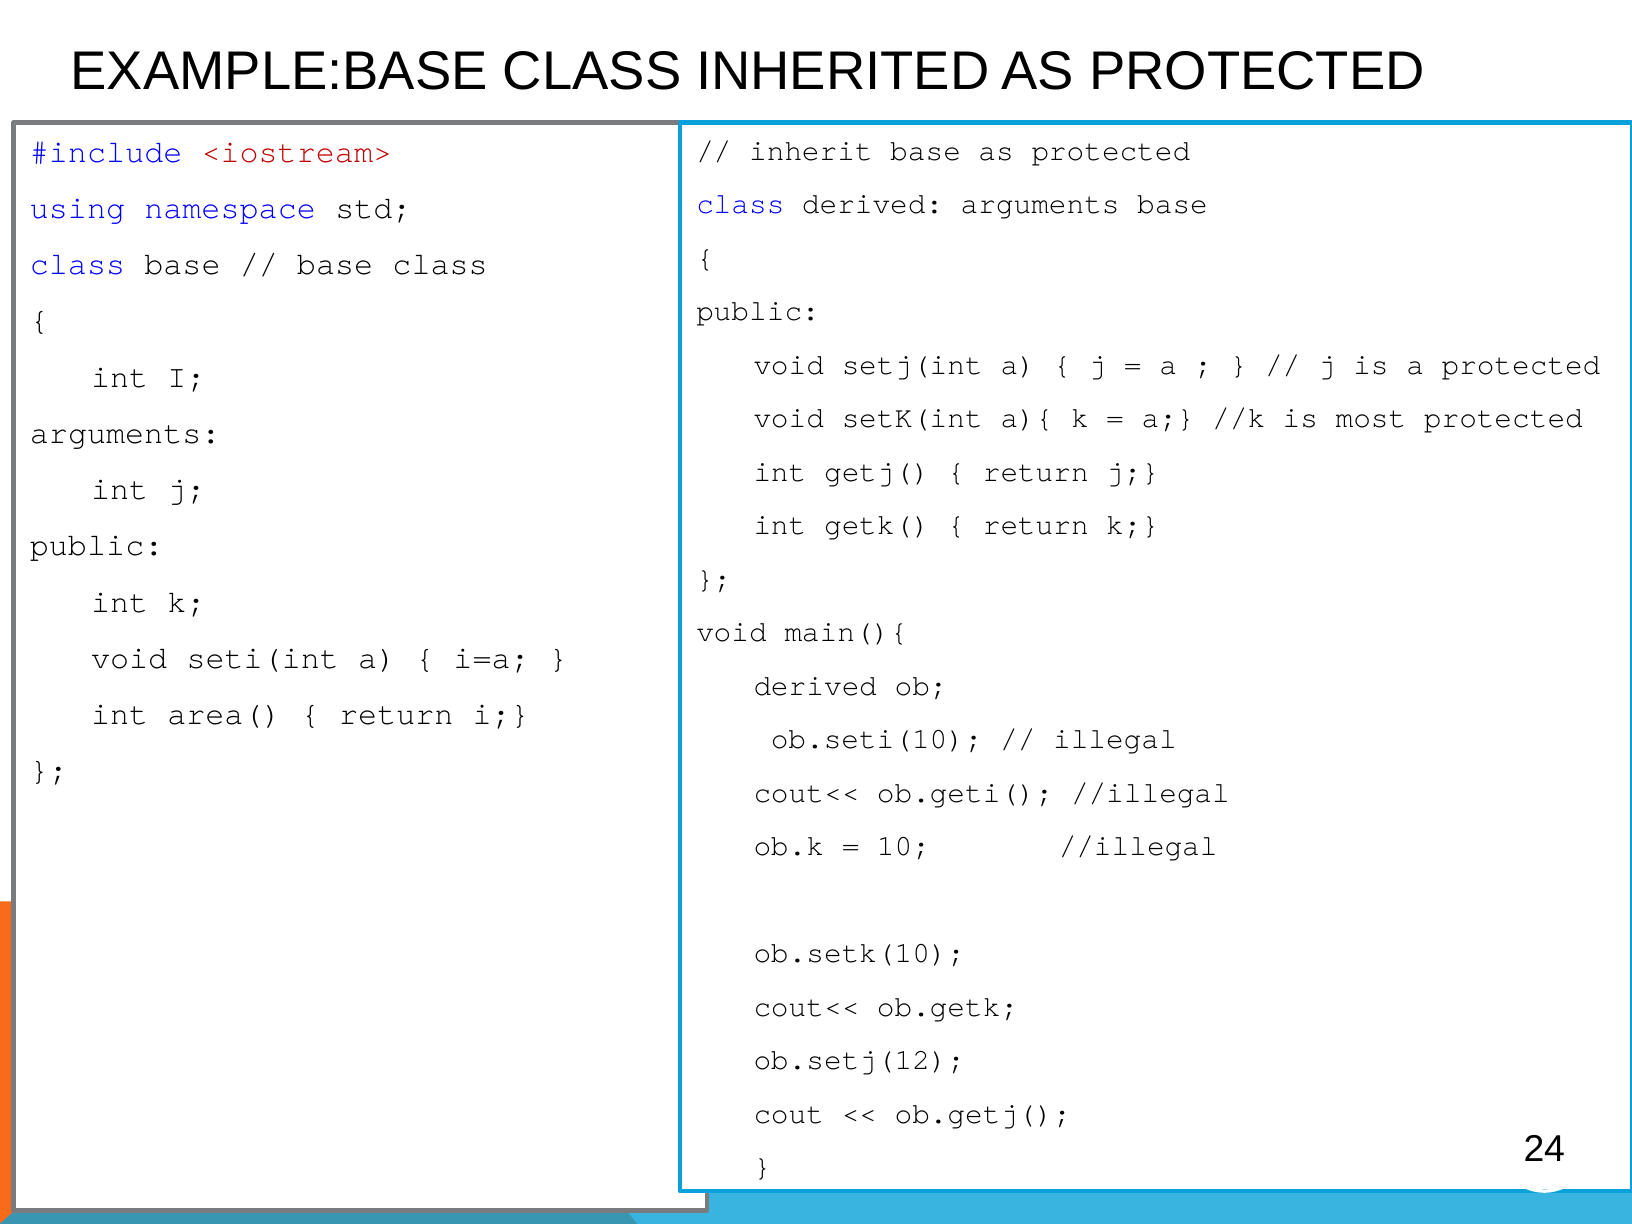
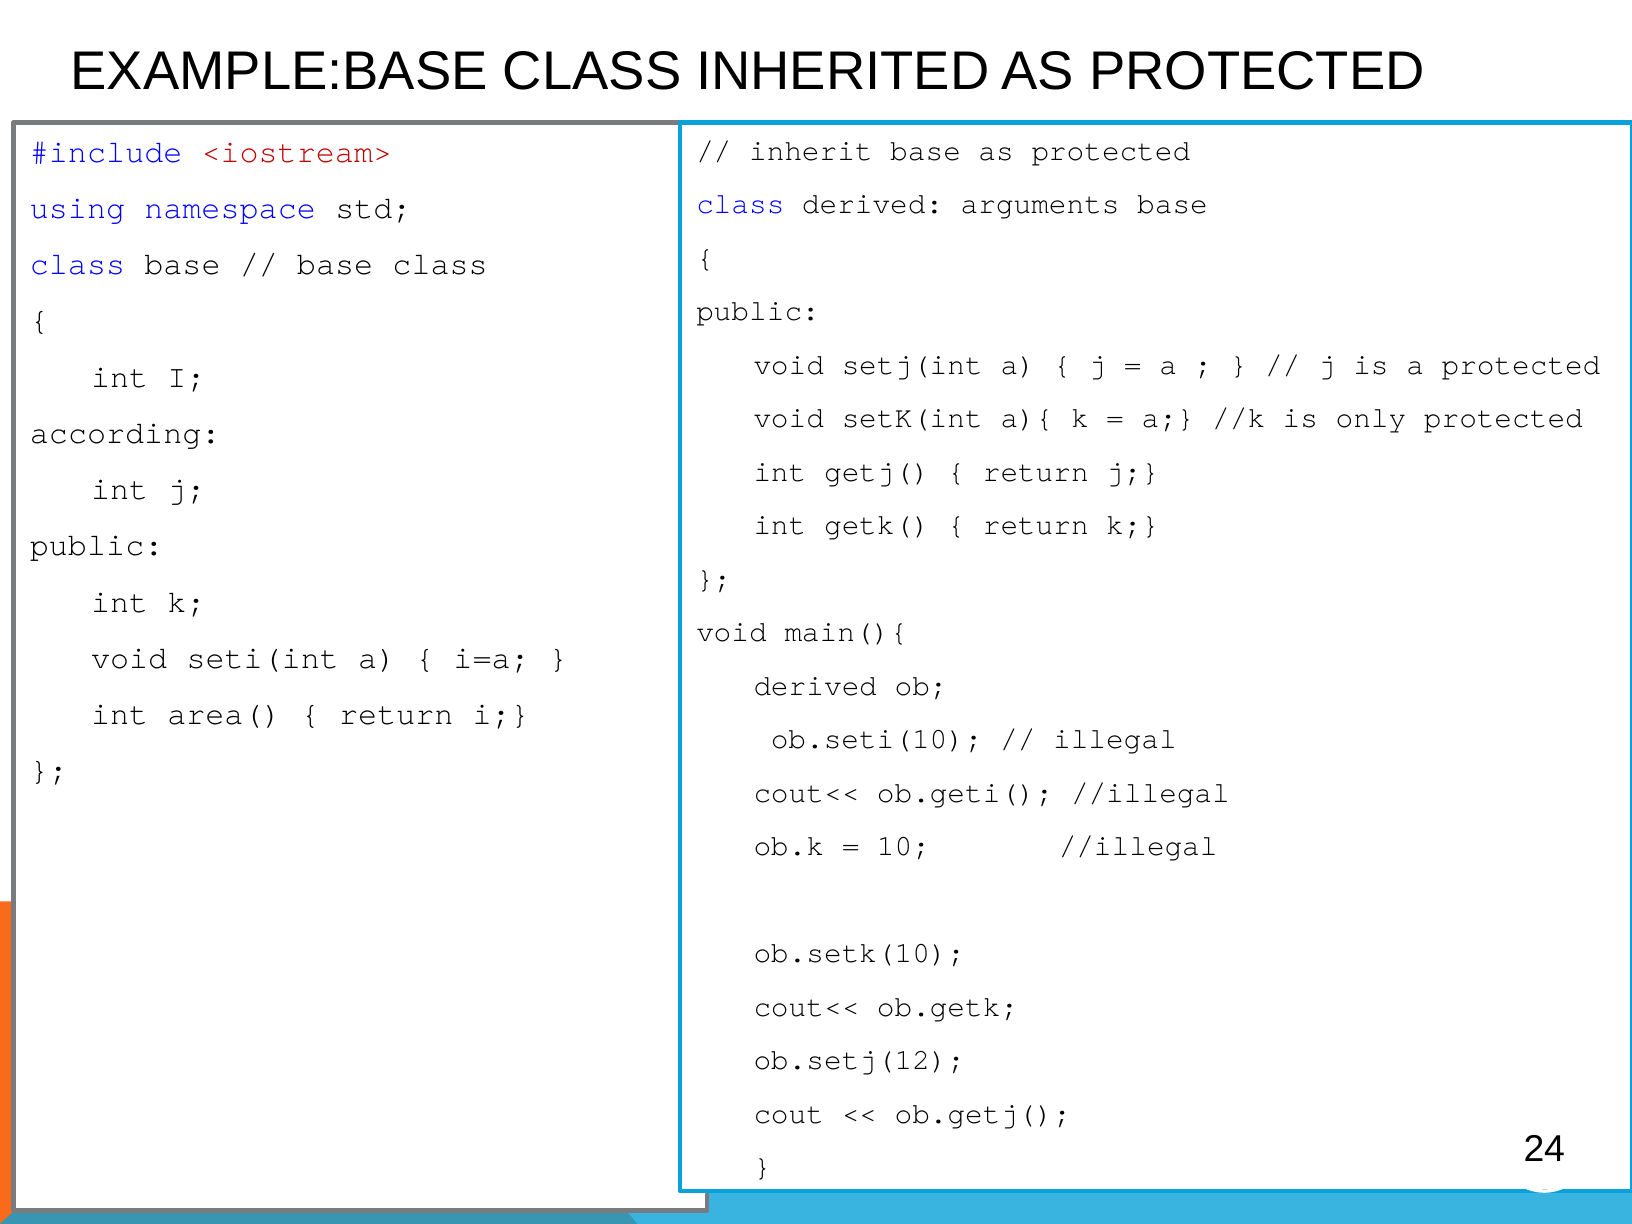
most: most -> only (1371, 418)
arguments: arguments -> according (125, 433)
